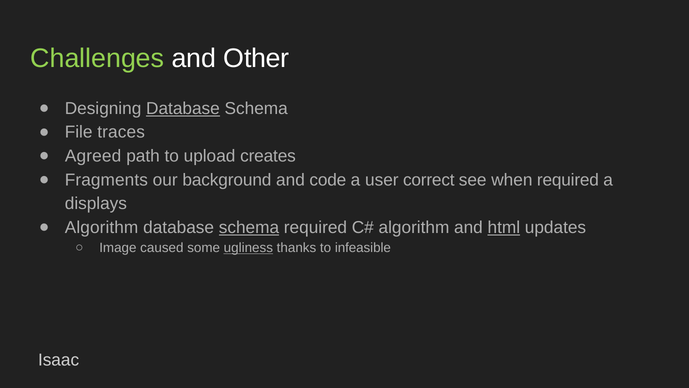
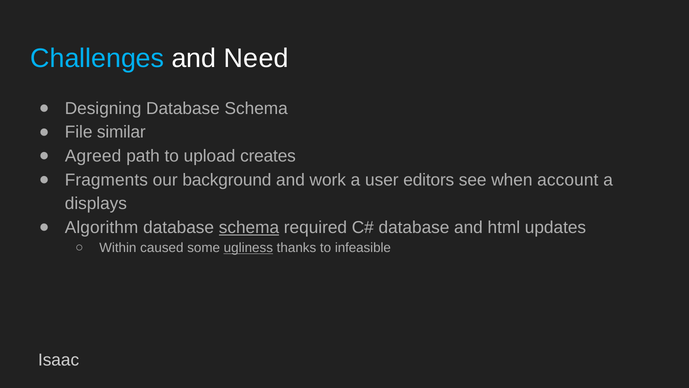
Challenges colour: light green -> light blue (97, 58)
Other: Other -> Need (256, 58)
Database underline: present -> none (183, 108)
traces: traces -> similar (121, 132)
code: code -> work (328, 180)
correct: correct -> editors (429, 180)
when required: required -> account (568, 180)
algorithm: algorithm -> database (414, 227)
html underline: present -> none (504, 227)
Image: Image -> Within (118, 248)
